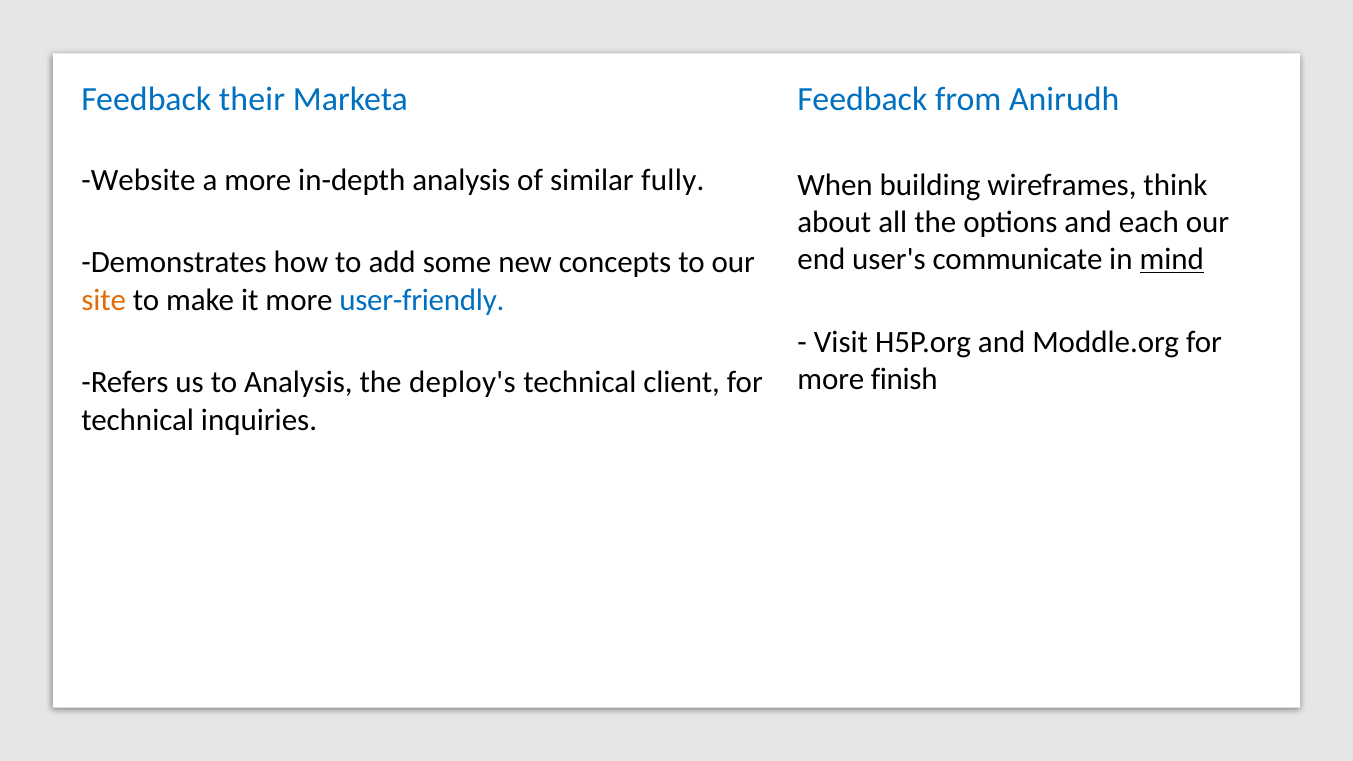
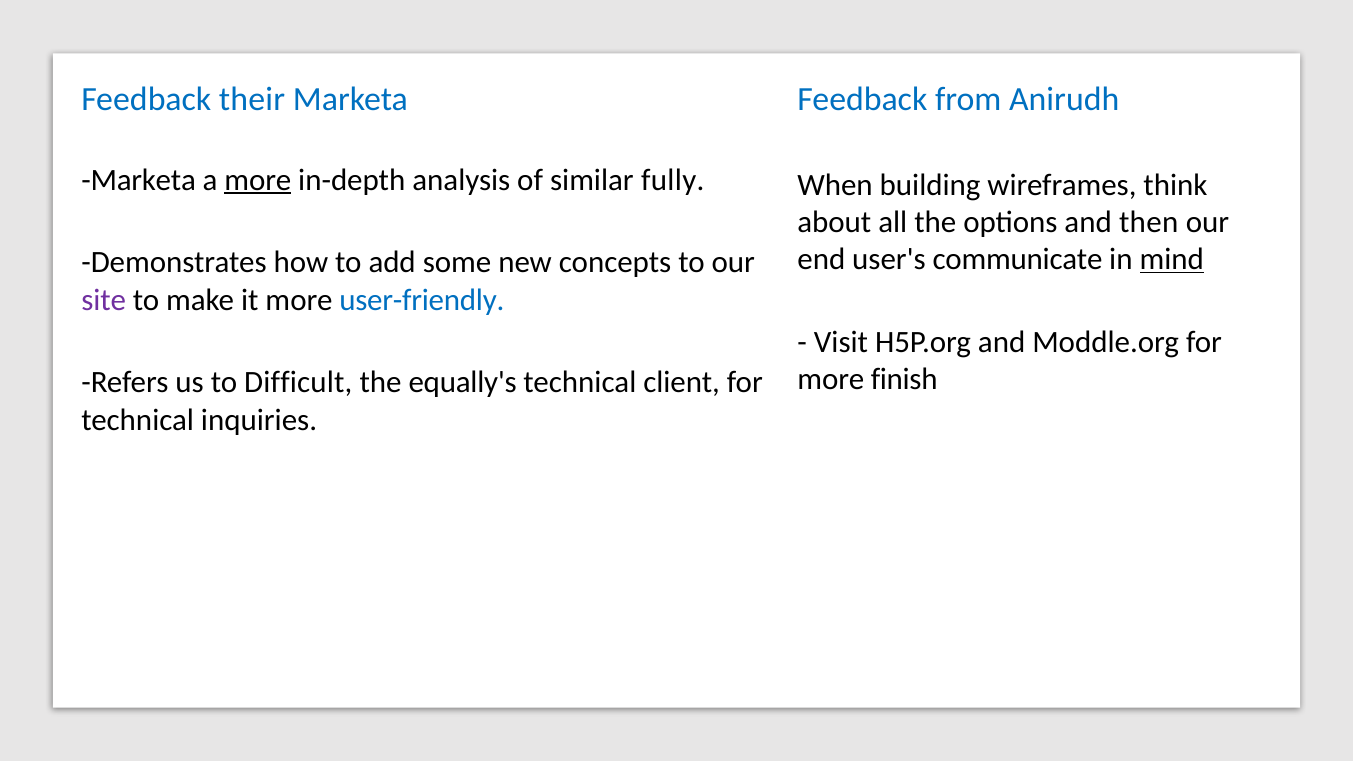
Website: Website -> Marketa (139, 180)
more underline: none -> present (258, 180)
each: each -> then (1149, 222)
site colour: orange -> purple (104, 300)
to Analysis: Analysis -> Difficult (298, 383)
deploy's: deploy's -> equally's (463, 383)
